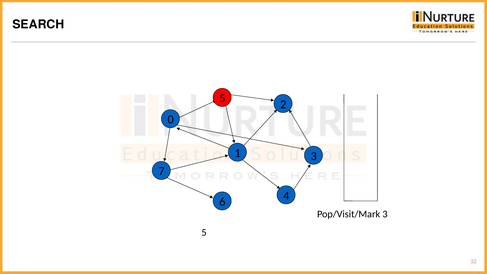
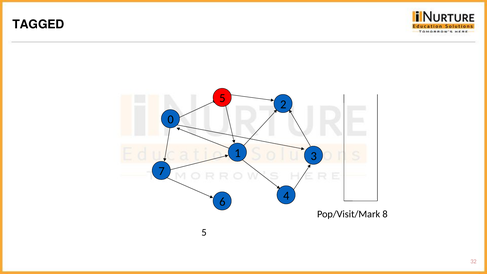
SEARCH: SEARCH -> TAGGED (38, 24)
Pop/Visit/Mark 3: 3 -> 8 (385, 214)
